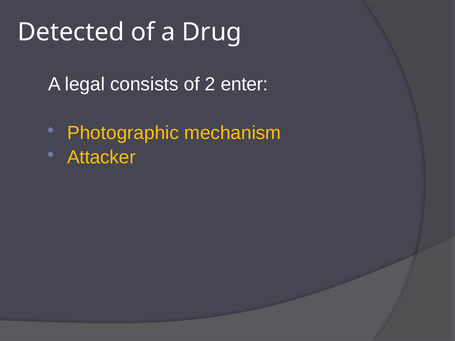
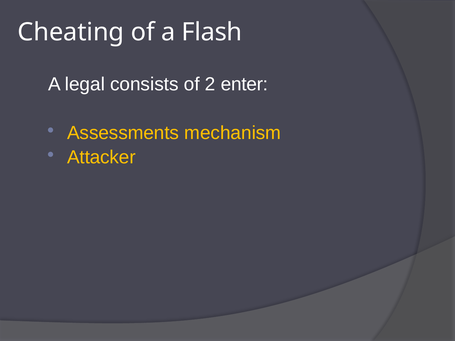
Detected: Detected -> Cheating (71, 32)
Drug: Drug -> Flash (212, 32)
Photographic: Photographic -> Assessments (123, 133)
